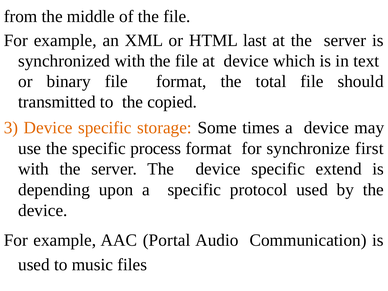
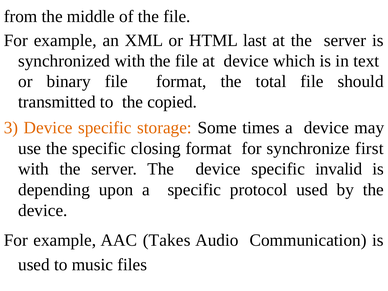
process: process -> closing (156, 148)
extend: extend -> invalid (339, 169)
Portal: Portal -> Takes (167, 240)
